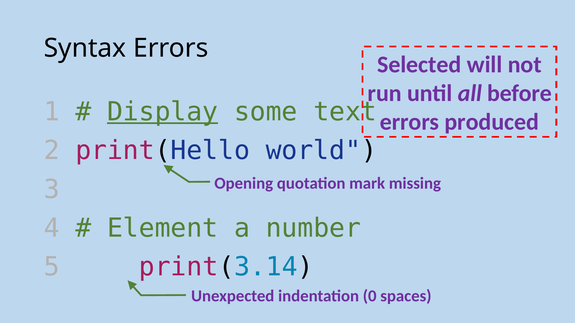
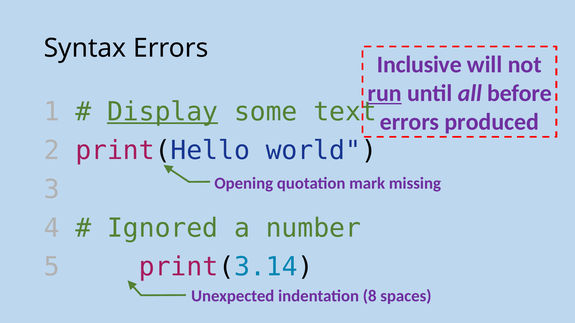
Selected: Selected -> Inclusive (419, 65)
run underline: none -> present (385, 93)
Element: Element -> Ignored (163, 228)
0: 0 -> 8 (370, 296)
